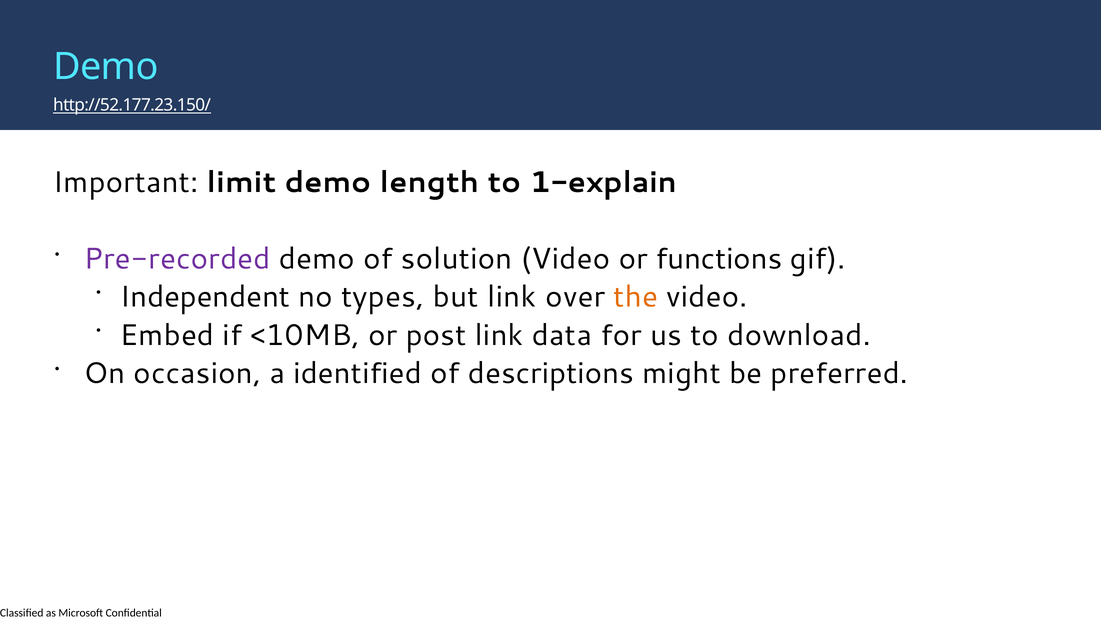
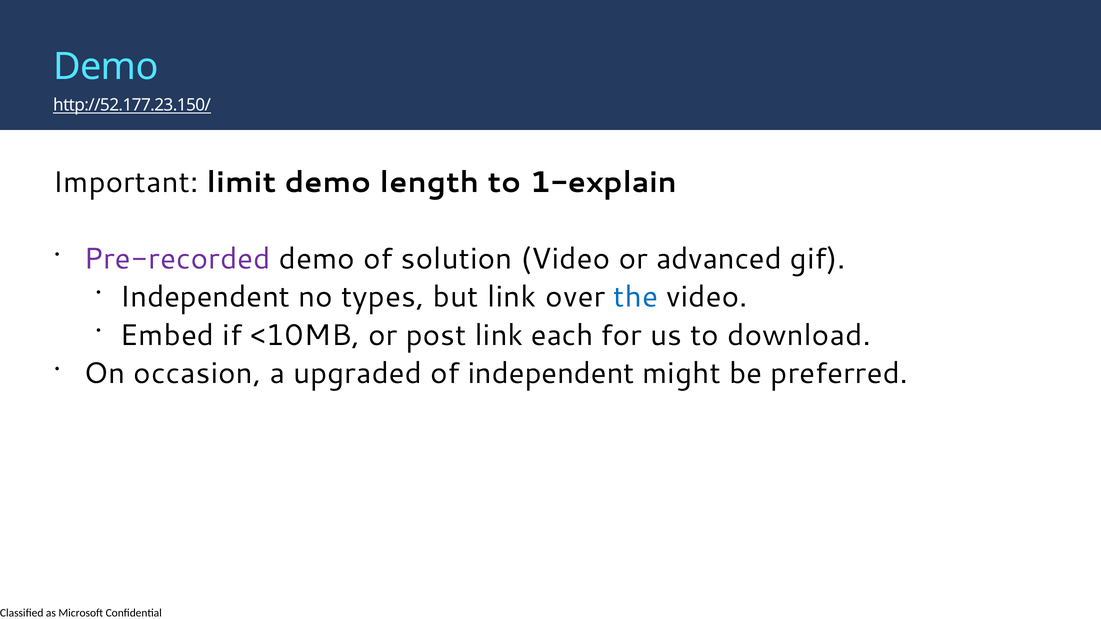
functions: functions -> advanced (719, 259)
the colour: orange -> blue (636, 297)
data: data -> each (562, 335)
identified: identified -> upgraded (358, 374)
of descriptions: descriptions -> independent (551, 374)
